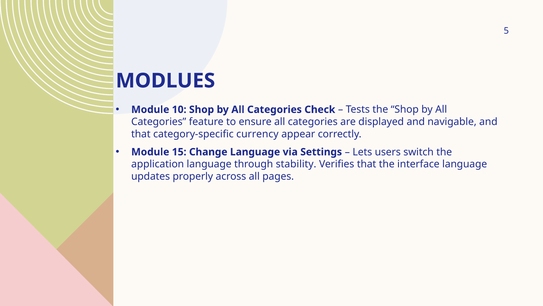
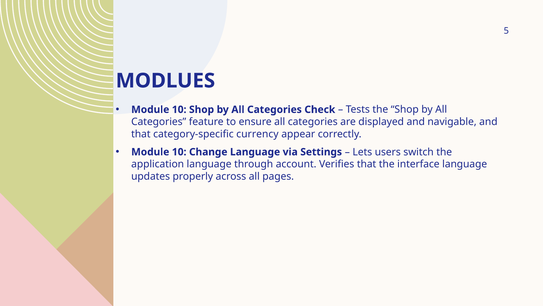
15: 15 -> 10 (179, 152)
stability: stability -> account (296, 164)
